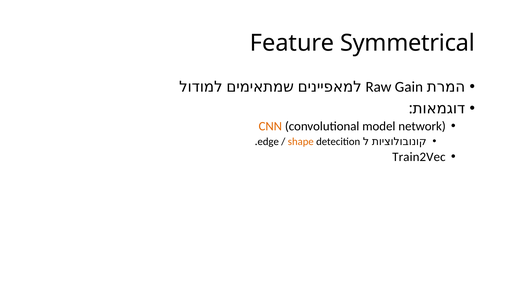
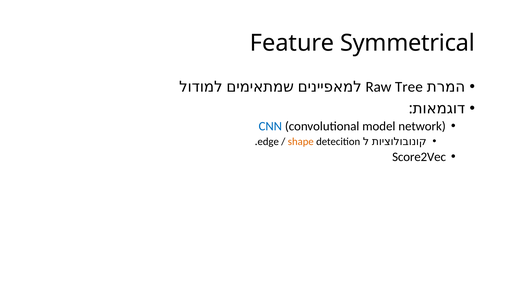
Gain: Gain -> Tree (409, 87)
CNN colour: orange -> blue (270, 126)
Train2Vec: Train2Vec -> Score2Vec (419, 157)
